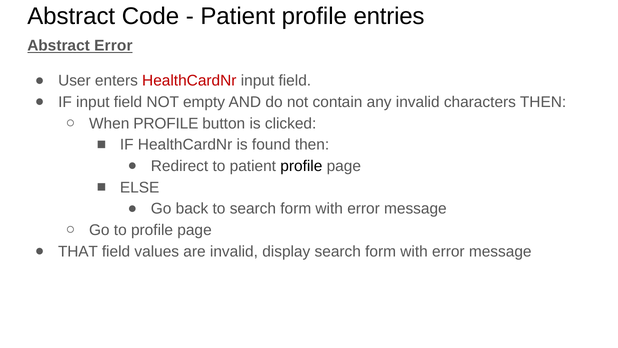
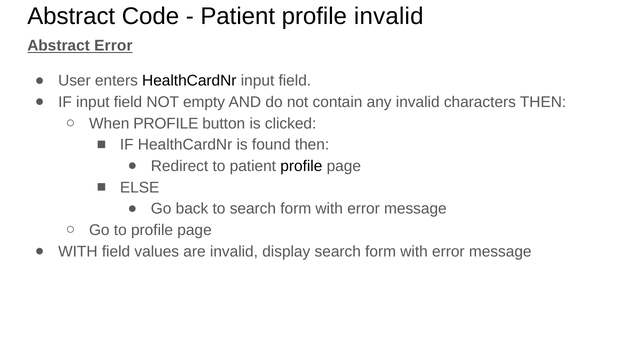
profile entries: entries -> invalid (389, 16)
HealthCardNr colour: red -> black (189, 81)
THAT: THAT -> WITH (78, 251)
